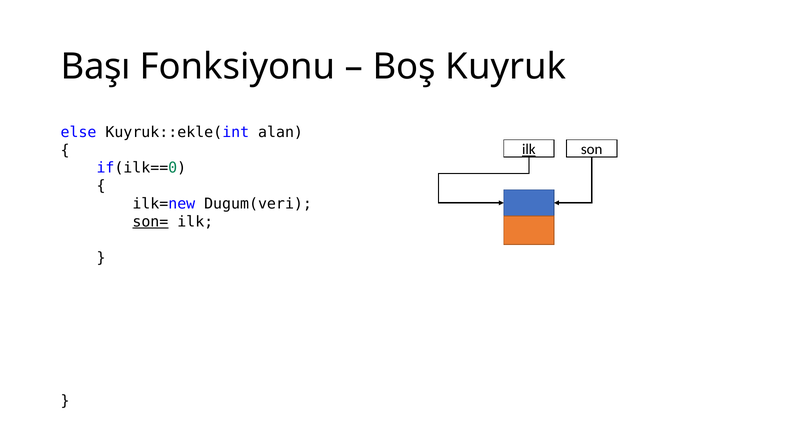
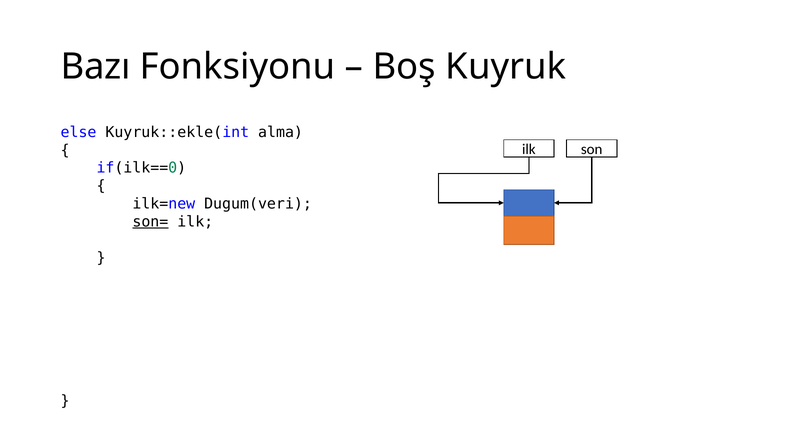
Başı: Başı -> Bazı (96, 67)
alan: alan -> alma (281, 132)
ilk underline: present -> none (529, 149)
